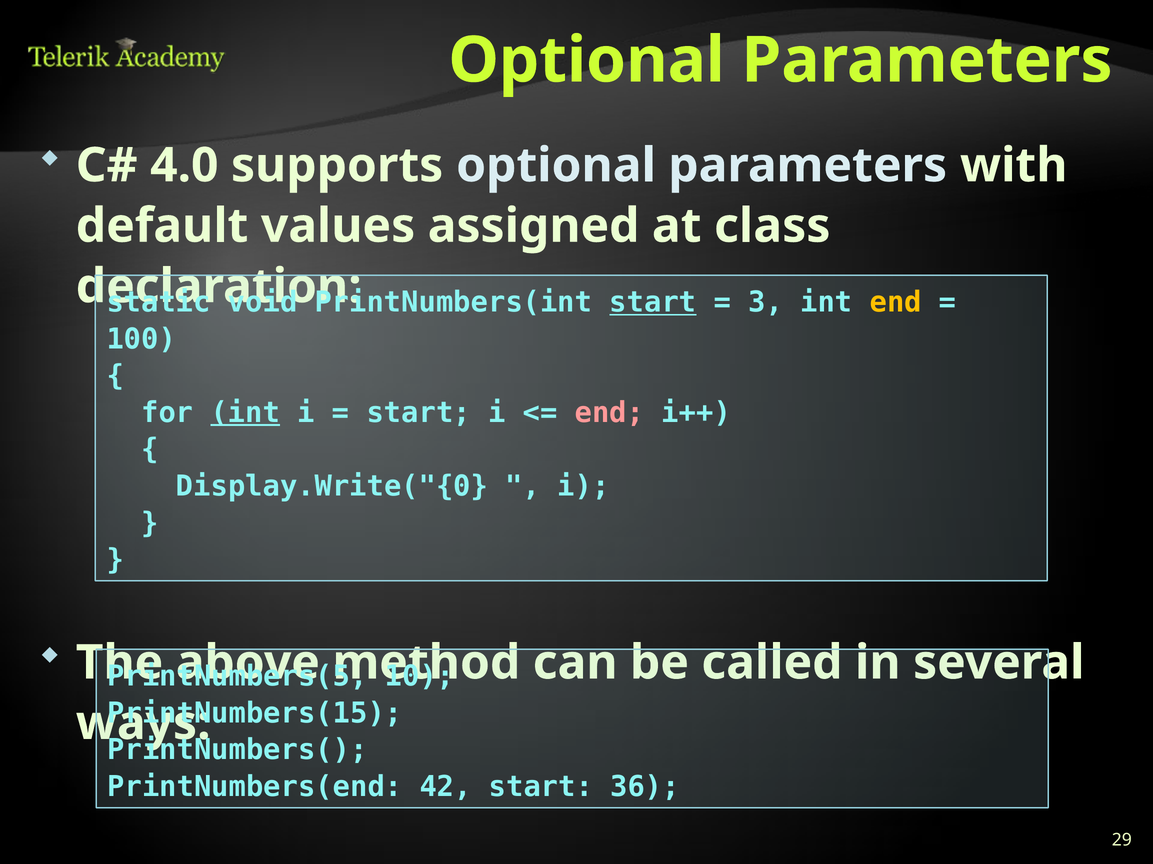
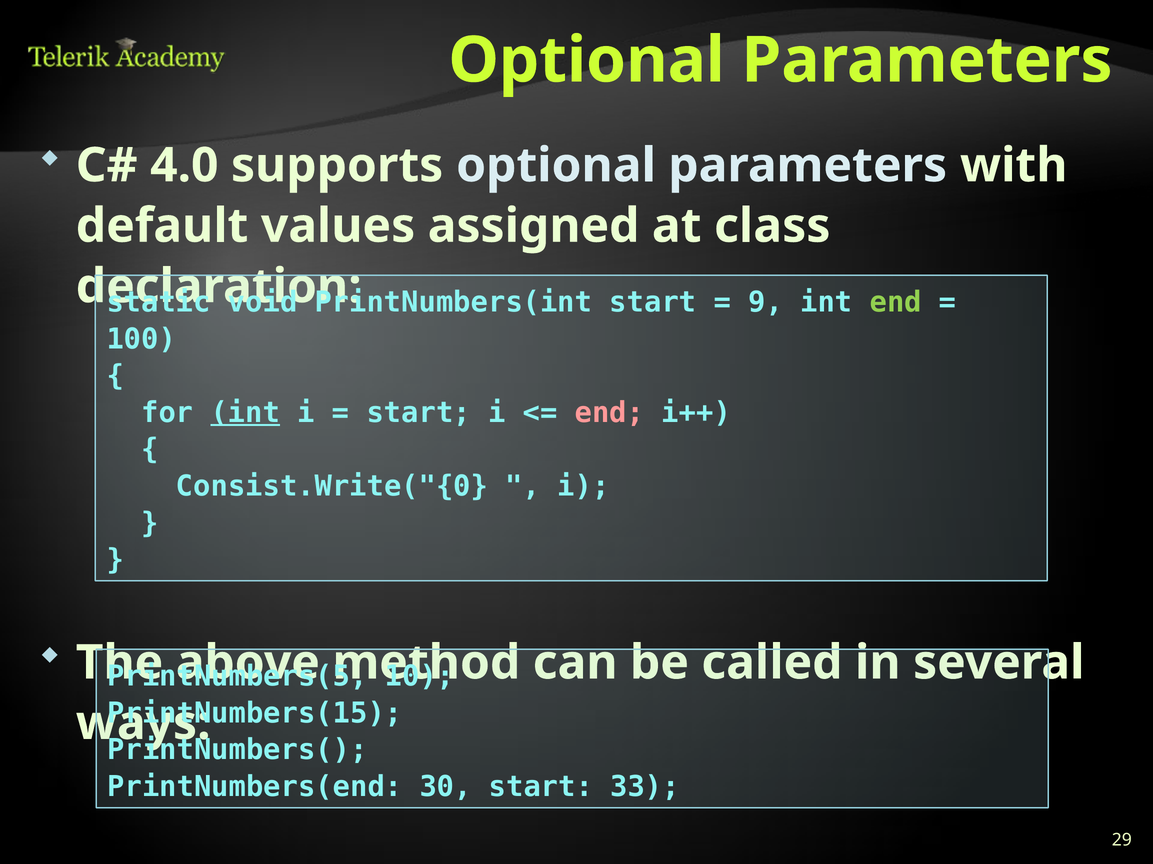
start underline: present -> none (653, 303)
3: 3 -> 9 (766, 303)
end colour: yellow -> light green (896, 303)
Display.Write("{0: Display.Write("{0 -> Consist.Write("{0 (332, 487)
42: 42 -> 30 (446, 787)
36: 36 -> 33 (645, 787)
